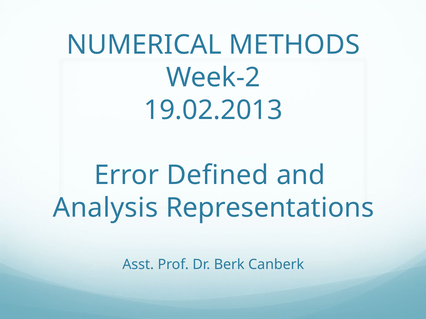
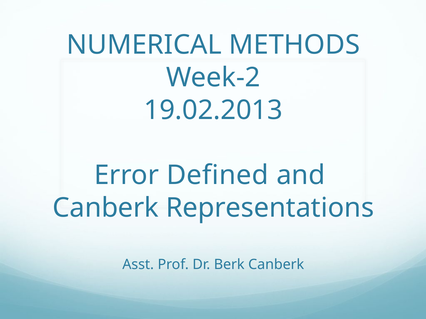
Analysis: Analysis -> Canberk (106, 208)
